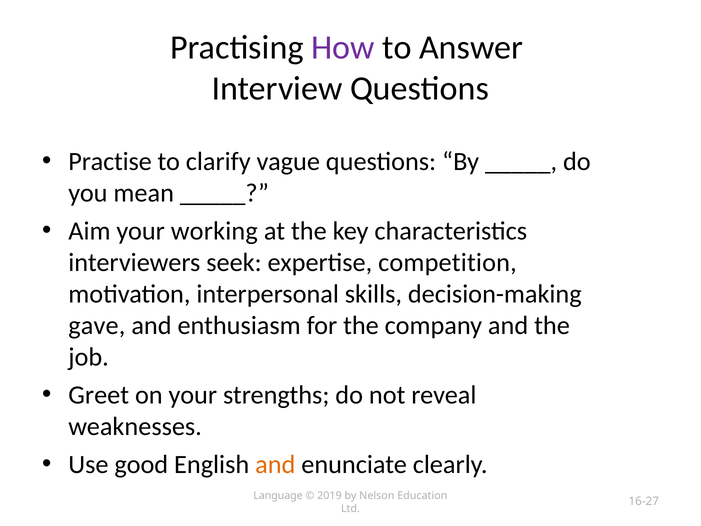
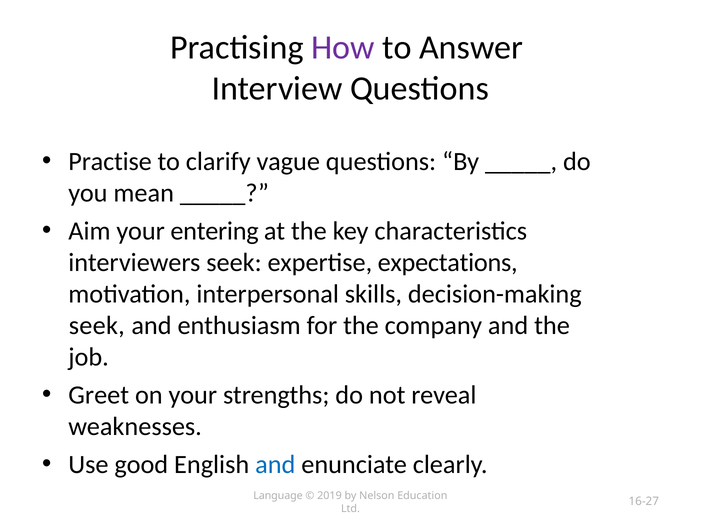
working: working -> entering (215, 231)
competition: competition -> expectations (448, 262)
gave: gave -> seek (97, 325)
and colour: orange -> blue (275, 464)
